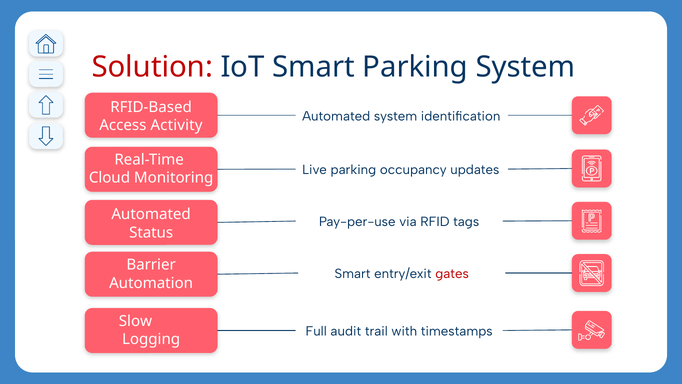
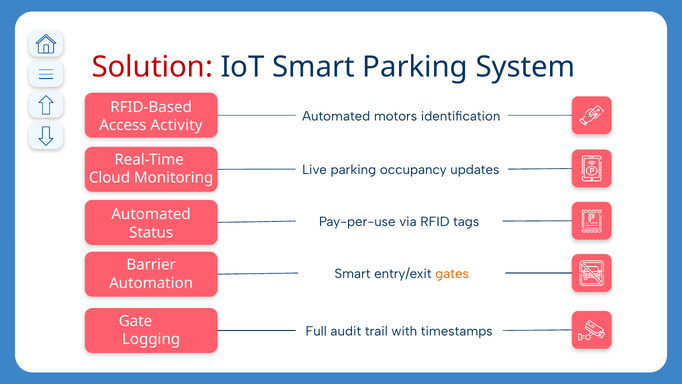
Automated system: system -> motors (396, 116)
gates colour: red -> orange (452, 274)
Slow: Slow -> Gate (135, 321)
